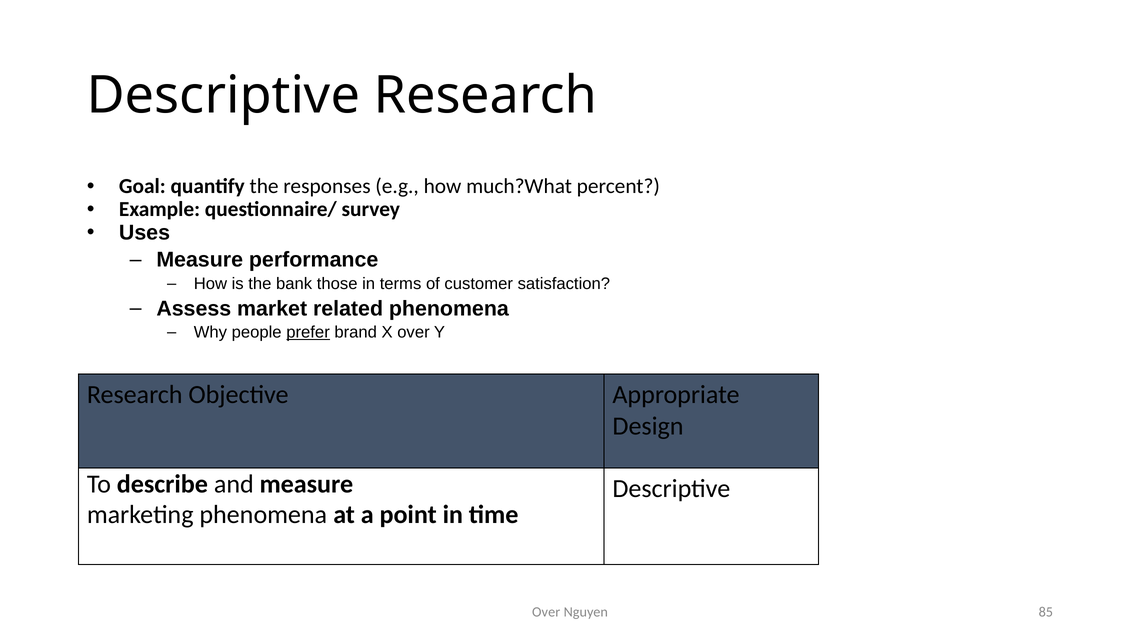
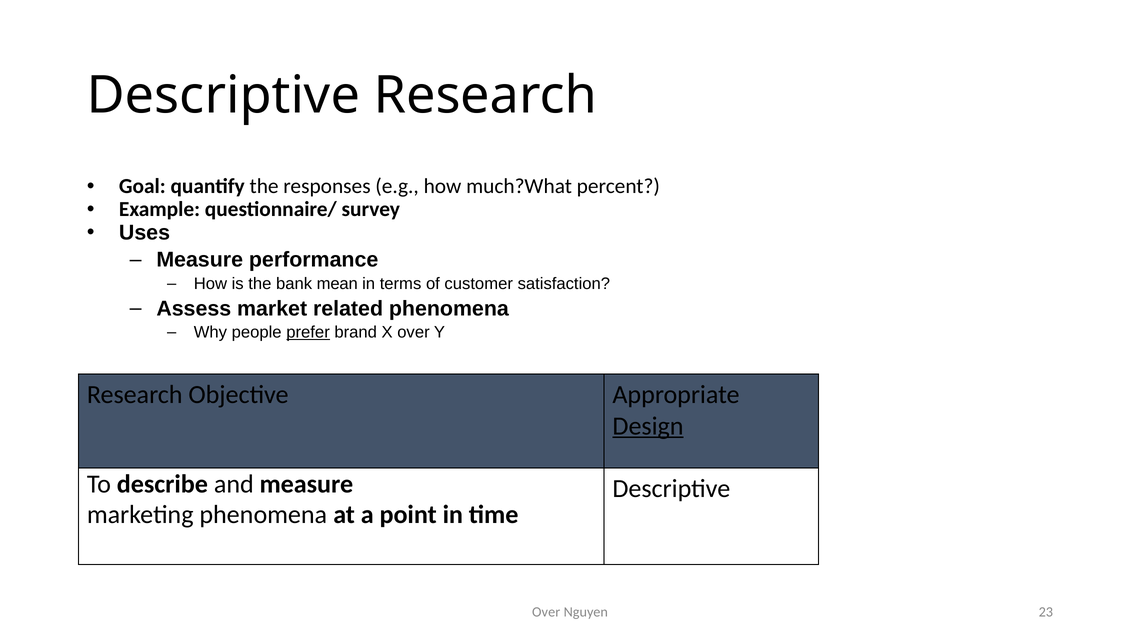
those: those -> mean (337, 284)
Design underline: none -> present (648, 426)
85: 85 -> 23 (1046, 612)
